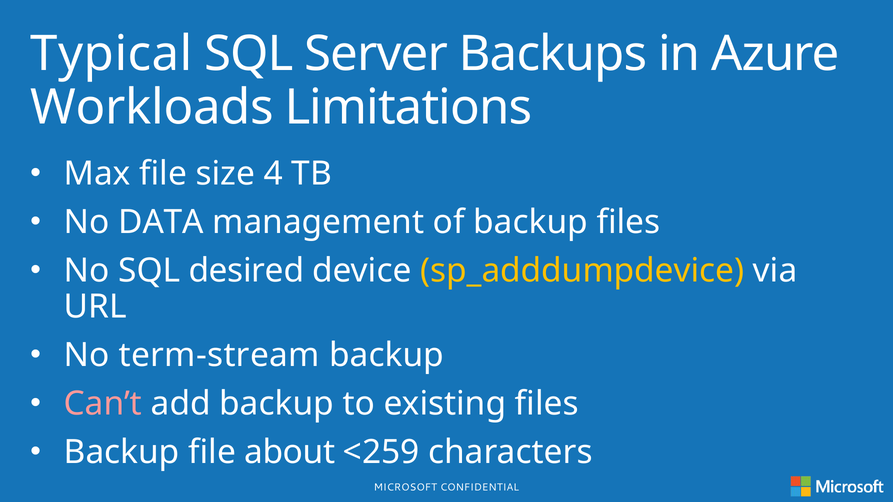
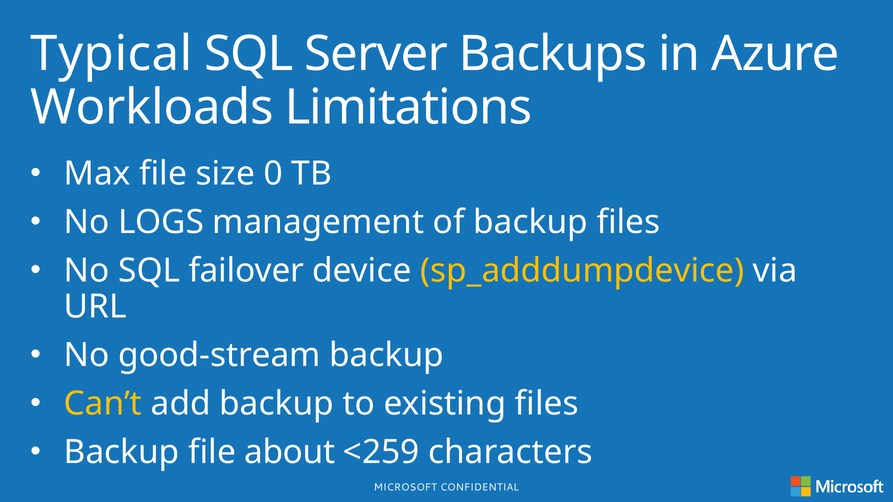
4: 4 -> 0 (273, 174)
DATA: DATA -> LOGS (161, 222)
desired: desired -> failover (246, 271)
term-stream: term-stream -> good-stream (219, 355)
Can’t colour: pink -> yellow (103, 404)
